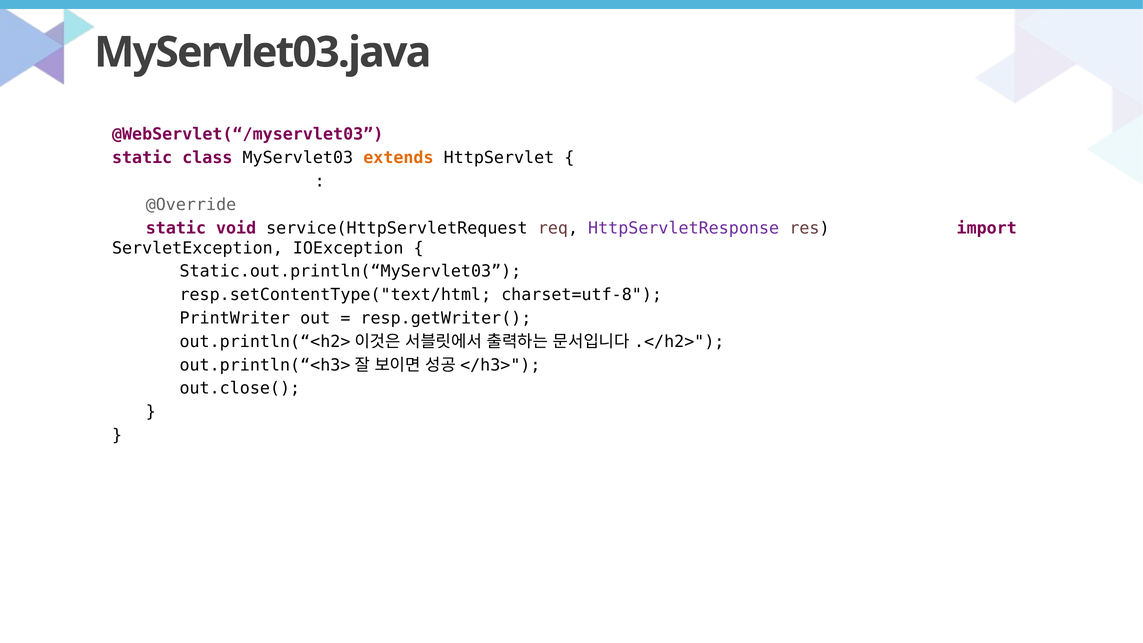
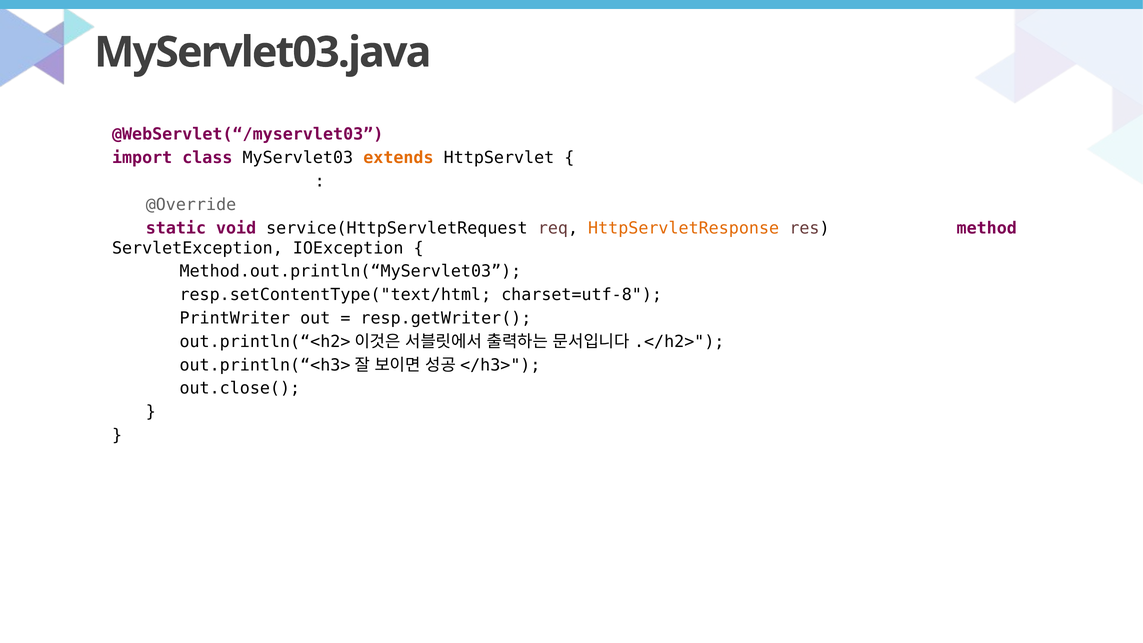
static: static -> import (142, 158)
HttpServletResponse colour: purple -> orange (684, 228)
import: import -> method (987, 228)
Static.out.println(“MyServlet03: Static.out.println(“MyServlet03 -> Method.out.println(“MyServlet03 (350, 271)
